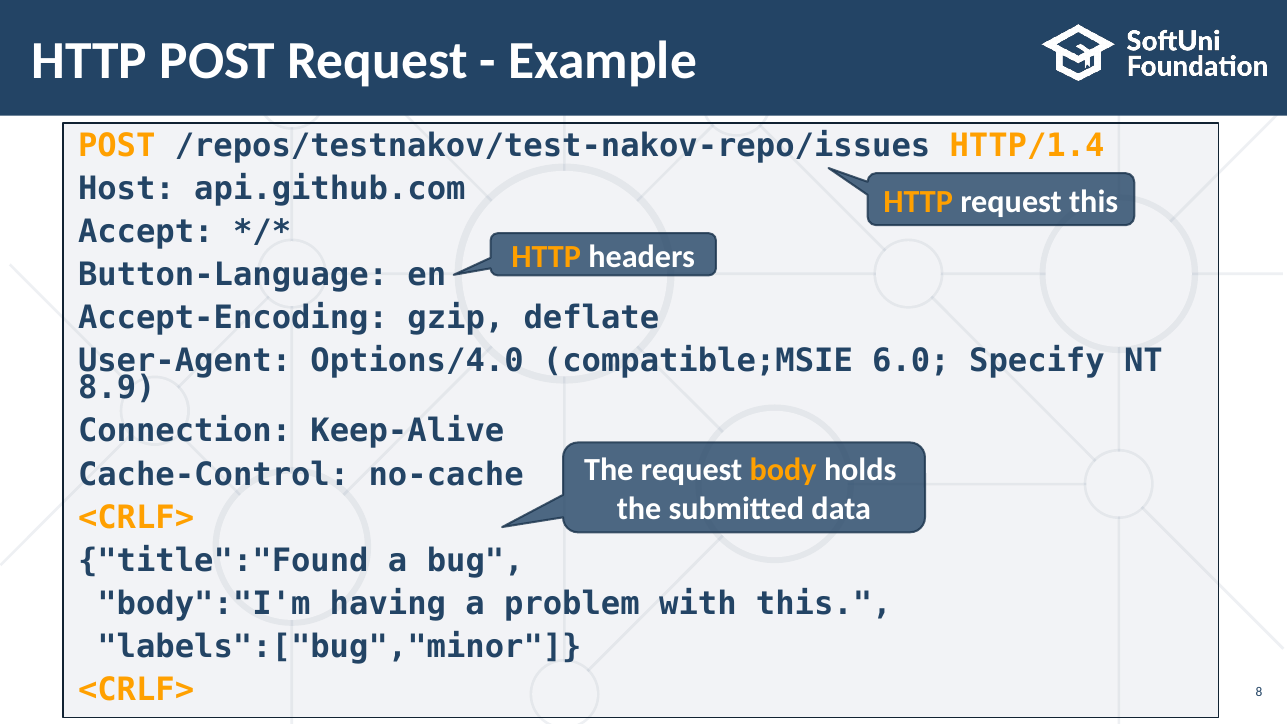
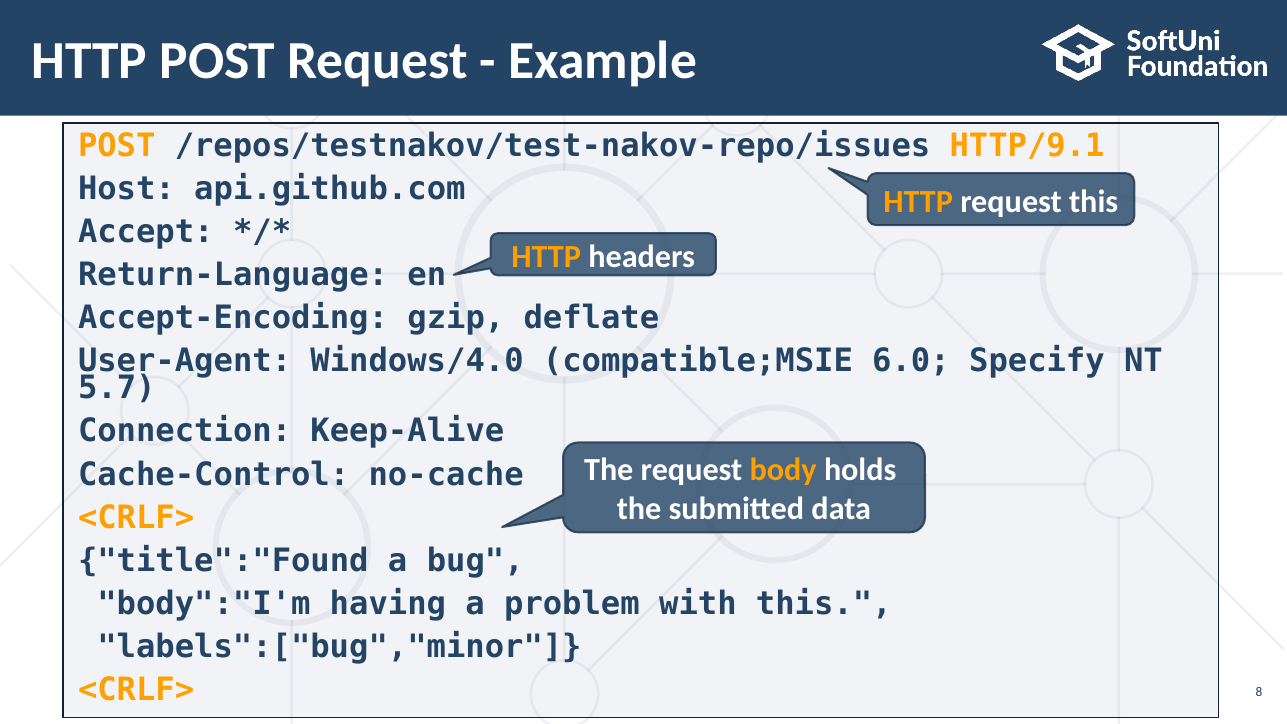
HTTP/1.4: HTTP/1.4 -> HTTP/9.1 (1027, 145)
Button-Language: Button-Language -> Return-Language (233, 275)
Options/4.0: Options/4.0 -> Windows/4.0 (417, 361)
8.9: 8.9 -> 5.7 (117, 388)
